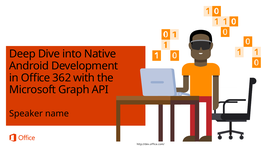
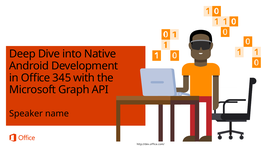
362: 362 -> 345 (62, 78)
